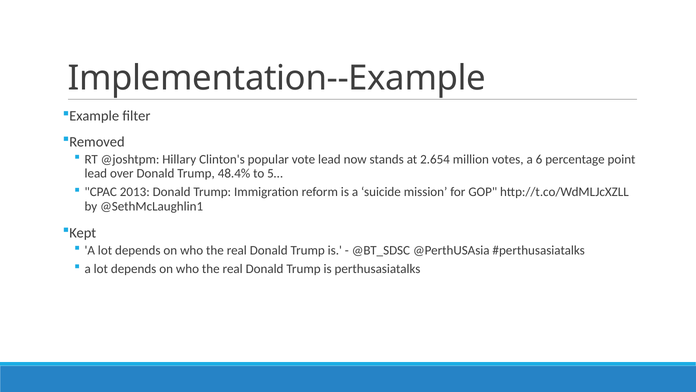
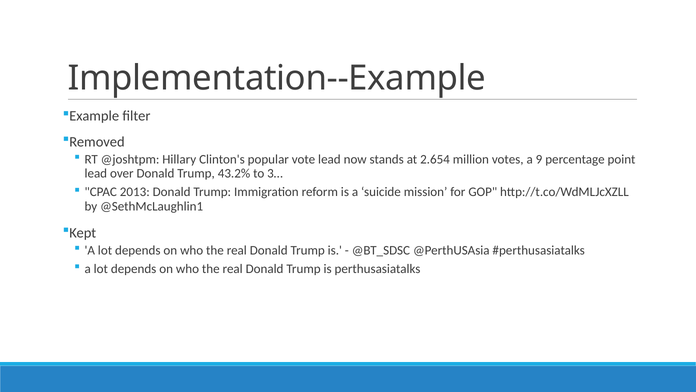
6: 6 -> 9 (539, 159)
48.4%: 48.4% -> 43.2% (234, 173)
5…: 5… -> 3… (275, 173)
